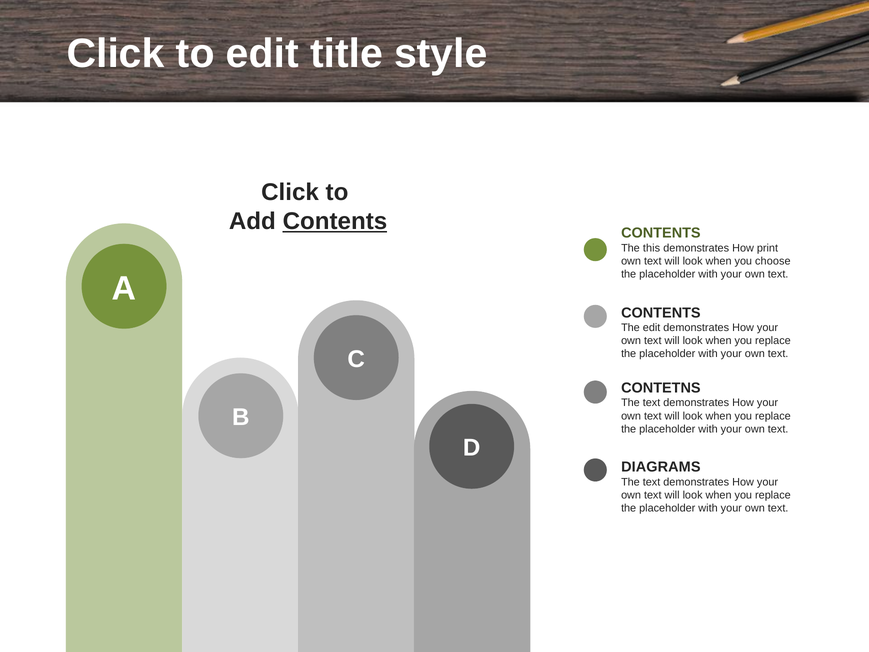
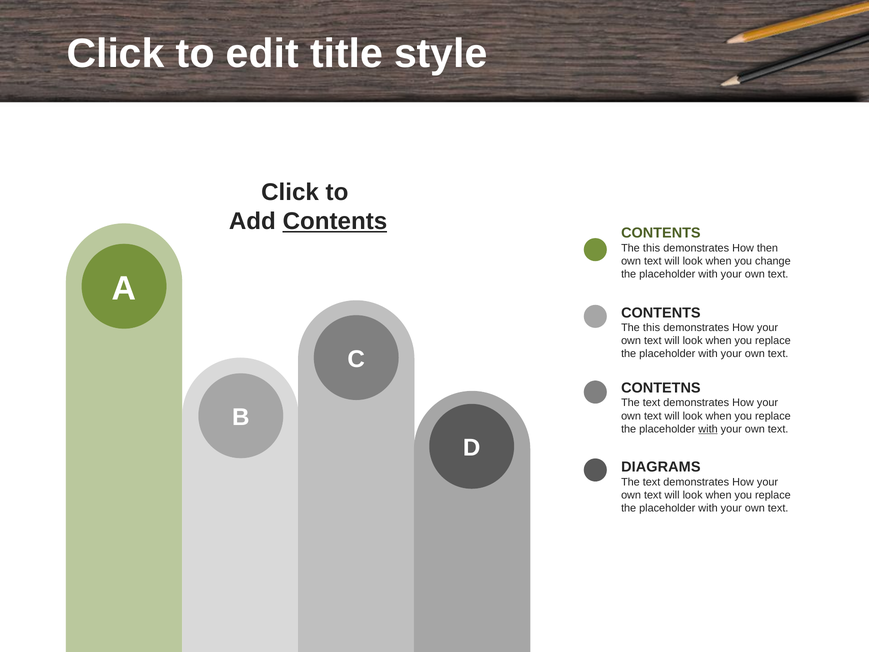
print: print -> then (767, 248)
choose: choose -> change (773, 261)
edit: edit -> this (652, 328)
with underline: none -> present (708, 429)
